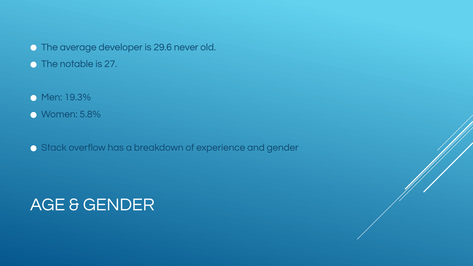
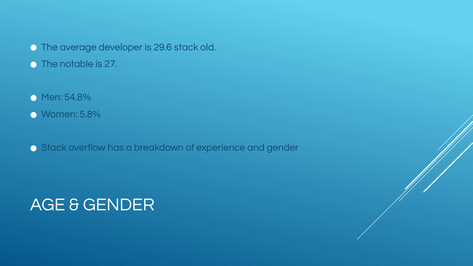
29.6 never: never -> stack (186, 47)
19.3%: 19.3% -> 54.8% (78, 97)
